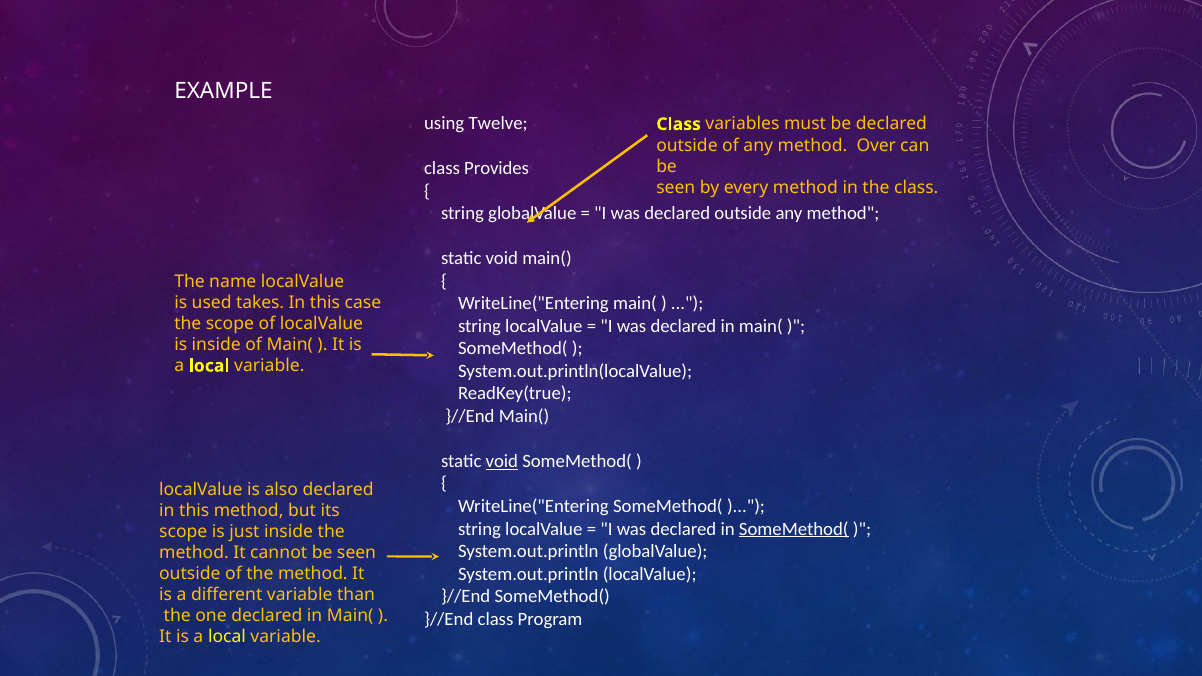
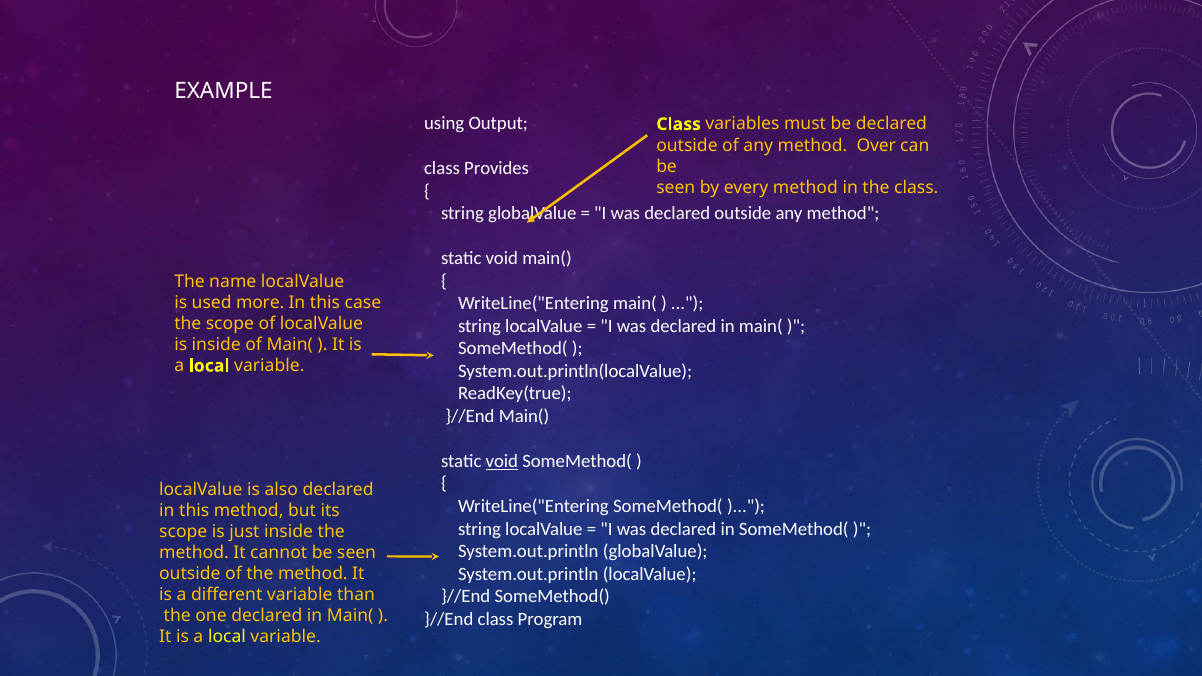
Twelve: Twelve -> Output (498, 123)
takes: takes -> more (260, 303)
SomeMethod( underline: present -> none (794, 529)
